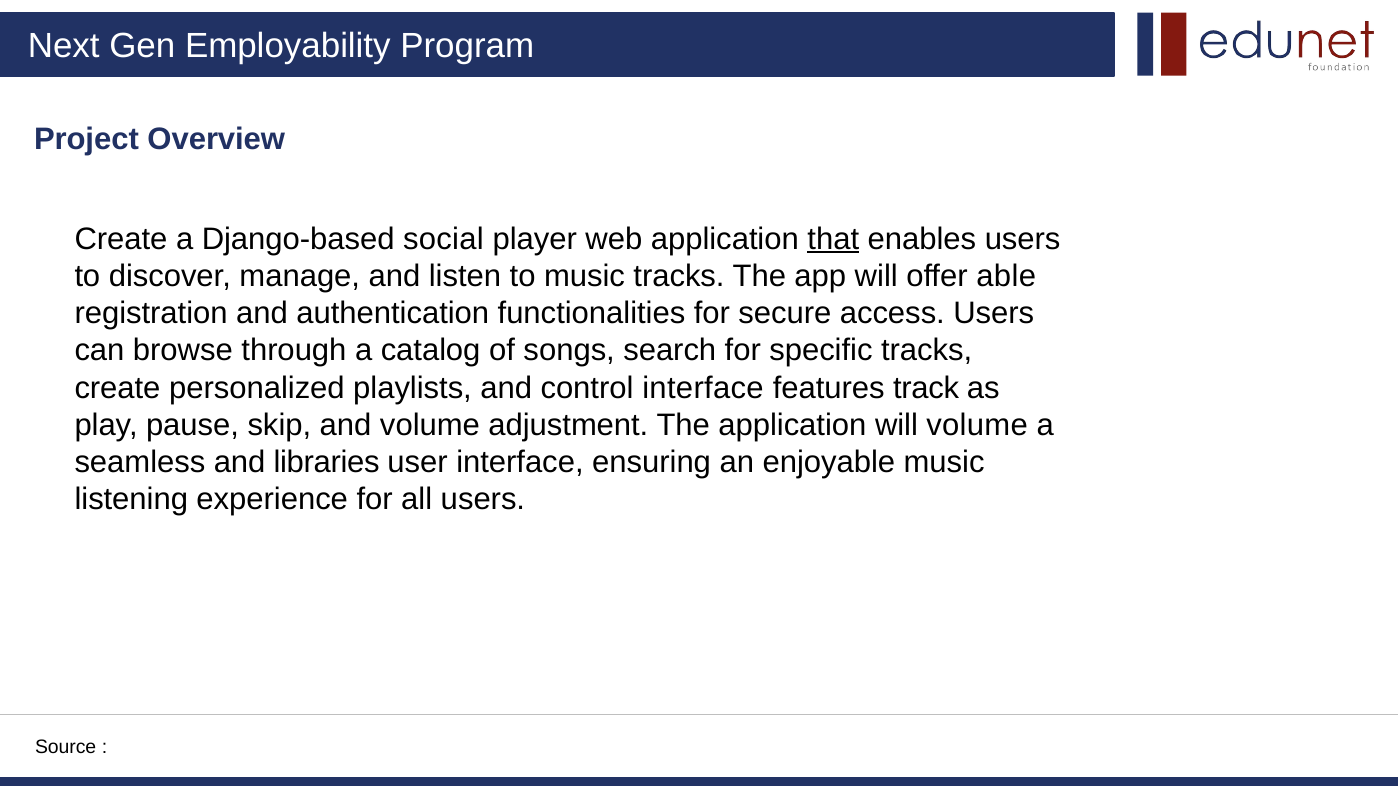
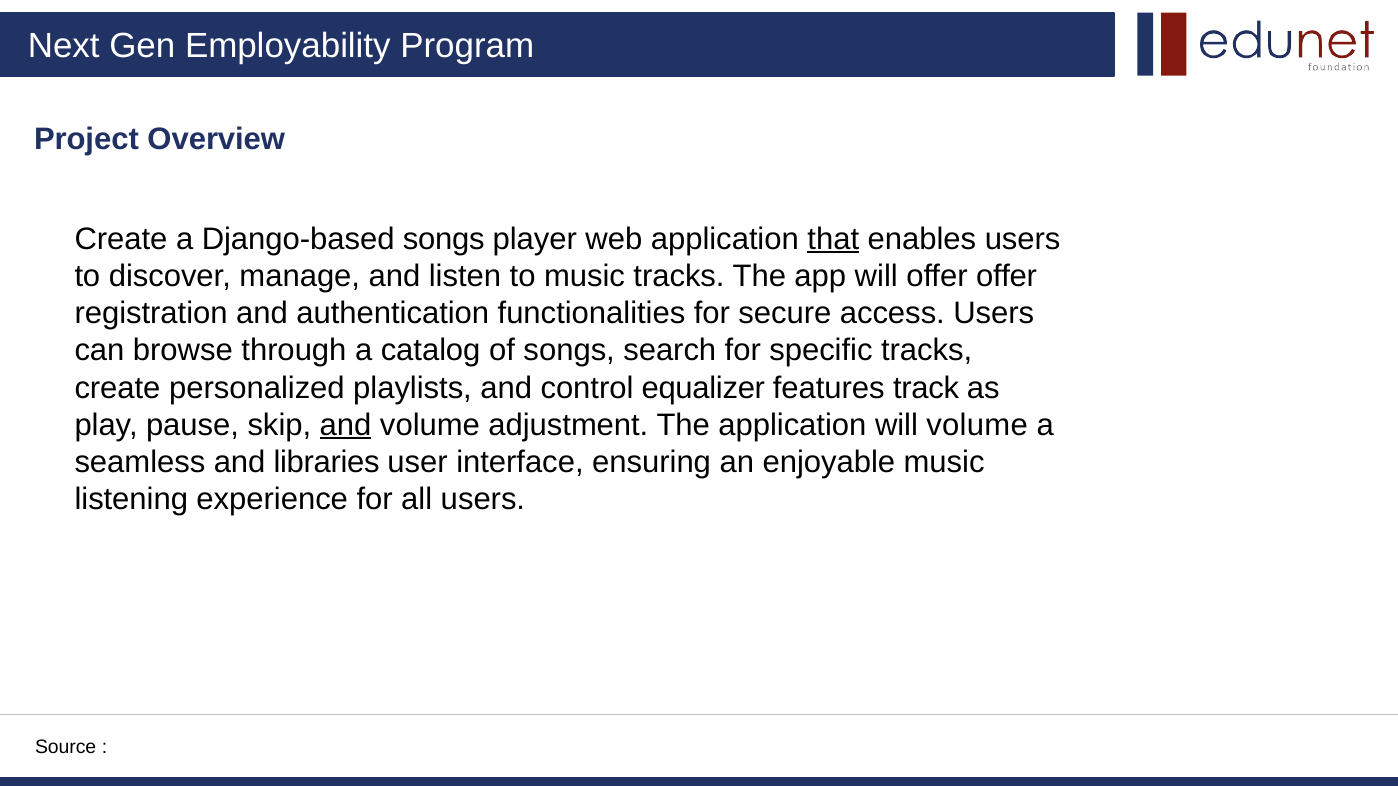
Django-based social: social -> songs (444, 239)
offer able: able -> offer (1007, 276)
control interface: interface -> equalizer (703, 388)
and underline: none -> present (346, 425)
